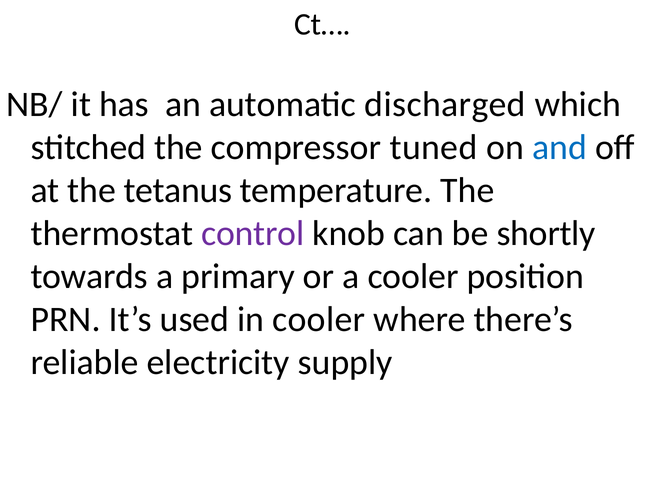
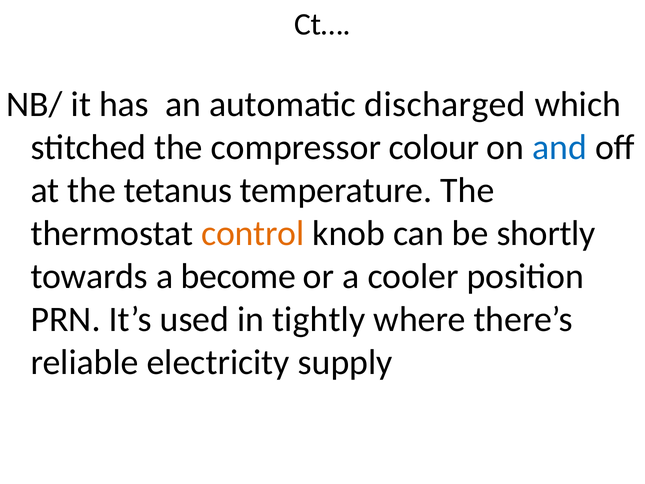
tuned: tuned -> colour (434, 147)
control colour: purple -> orange (253, 233)
primary: primary -> become (238, 276)
in cooler: cooler -> tightly (319, 319)
